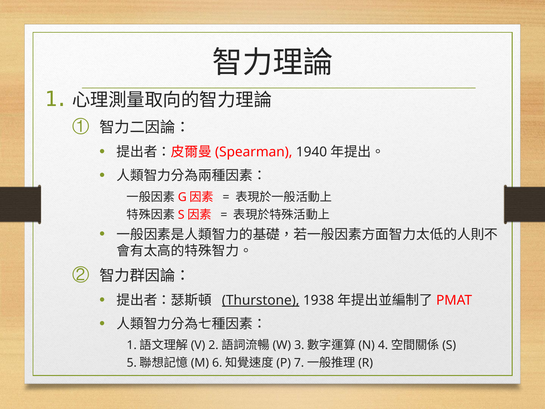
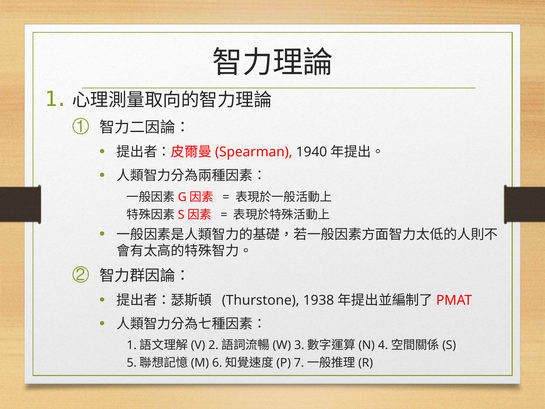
Thurstone underline: present -> none (261, 300)
